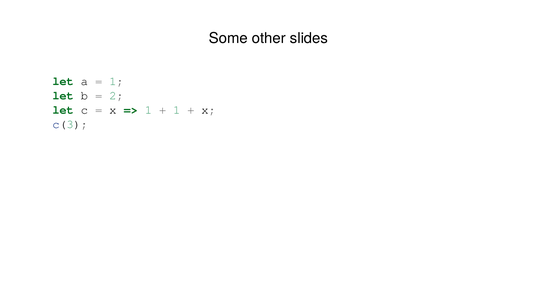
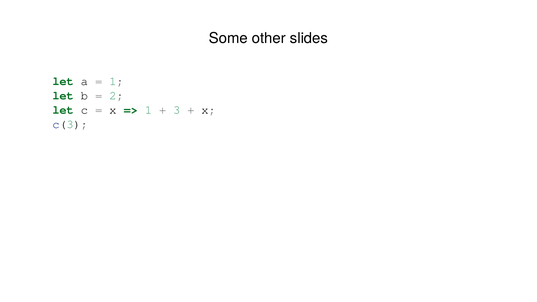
1: 1 -> 3 (177, 110)
